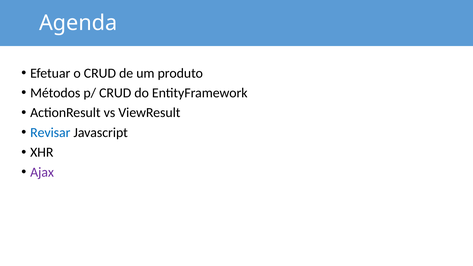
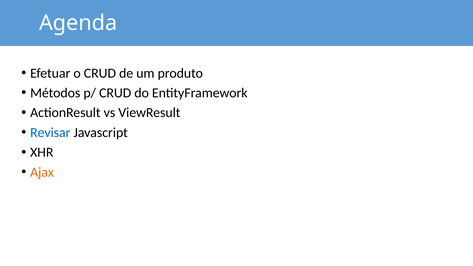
Ajax colour: purple -> orange (42, 172)
